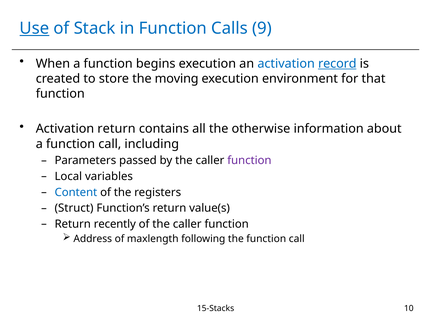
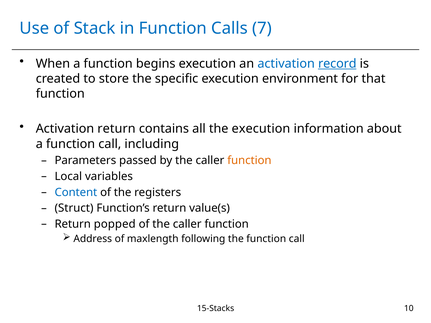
Use underline: present -> none (34, 28)
9: 9 -> 7 (262, 28)
moving: moving -> specific (177, 79)
the otherwise: otherwise -> execution (261, 129)
function colour: purple -> orange (249, 161)
recently: recently -> popped (115, 224)
